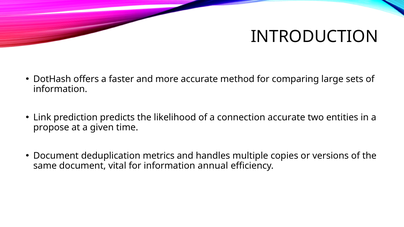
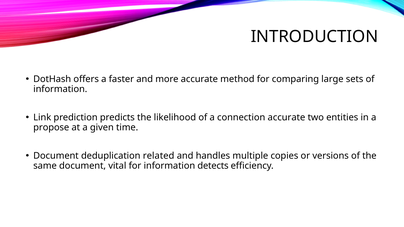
metrics: metrics -> related (159, 156)
annual: annual -> detects (213, 166)
